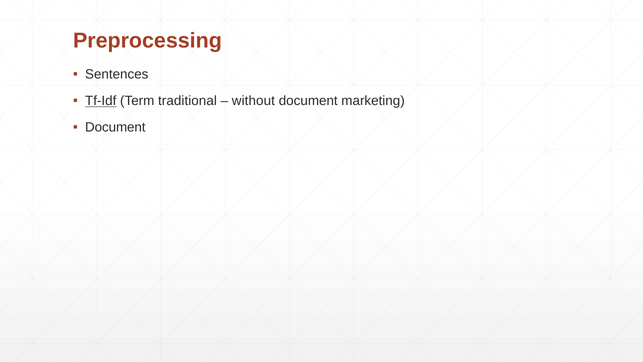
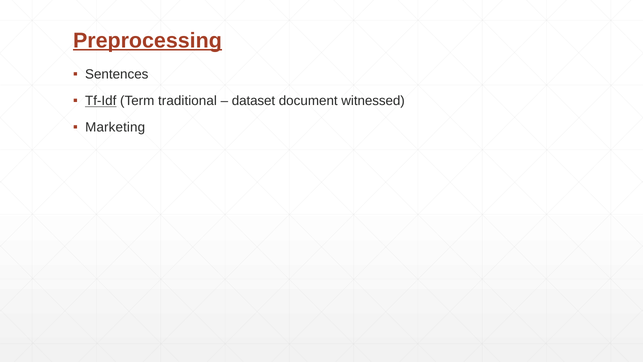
Preprocessing underline: none -> present (147, 40)
without: without -> dataset (253, 101)
marketing: marketing -> witnessed (373, 101)
Document: Document -> Marketing (115, 127)
